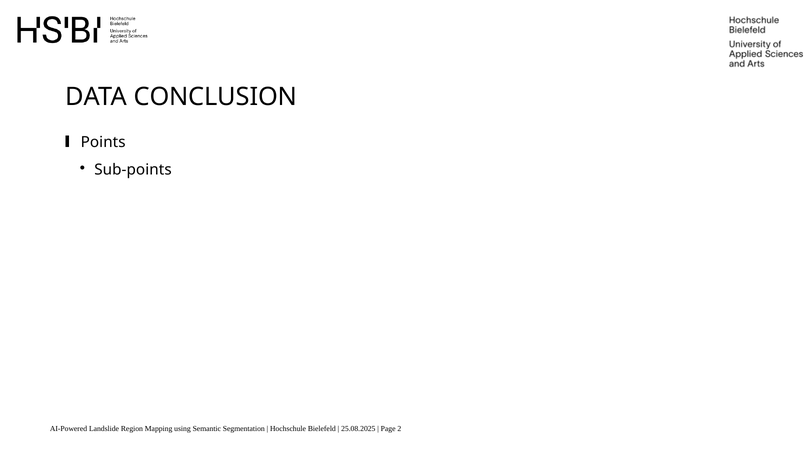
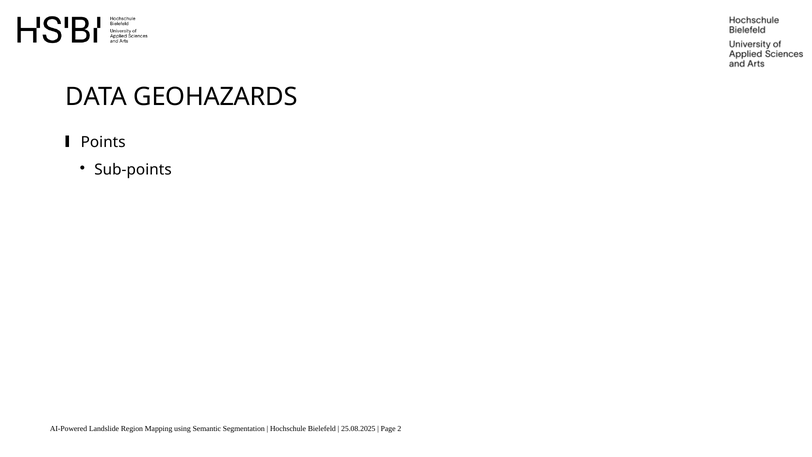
CONCLUSION: CONCLUSION -> GEOHAZARDS (215, 97)
